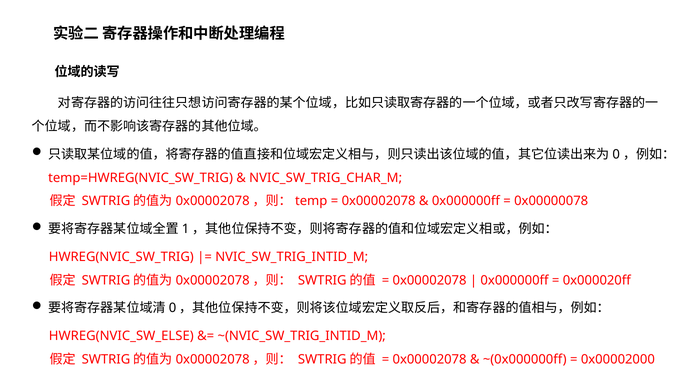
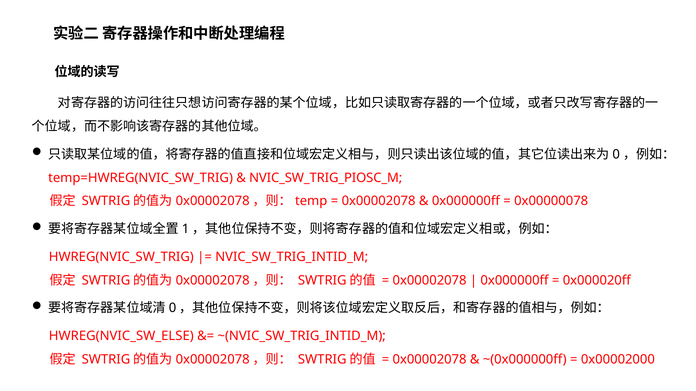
NVIC_SW_TRIG_CHAR_M: NVIC_SW_TRIG_CHAR_M -> NVIC_SW_TRIG_PIOSC_M (326, 178)
